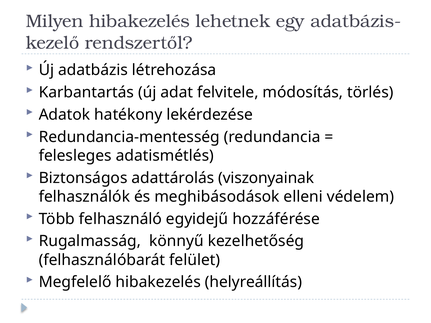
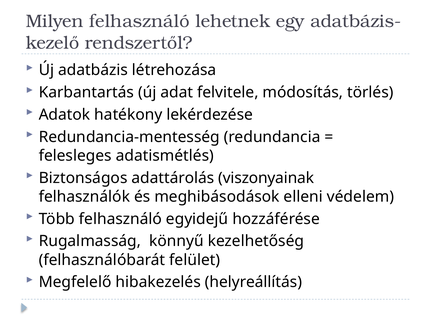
Milyen hibakezelés: hibakezelés -> felhasználó (139, 21)
